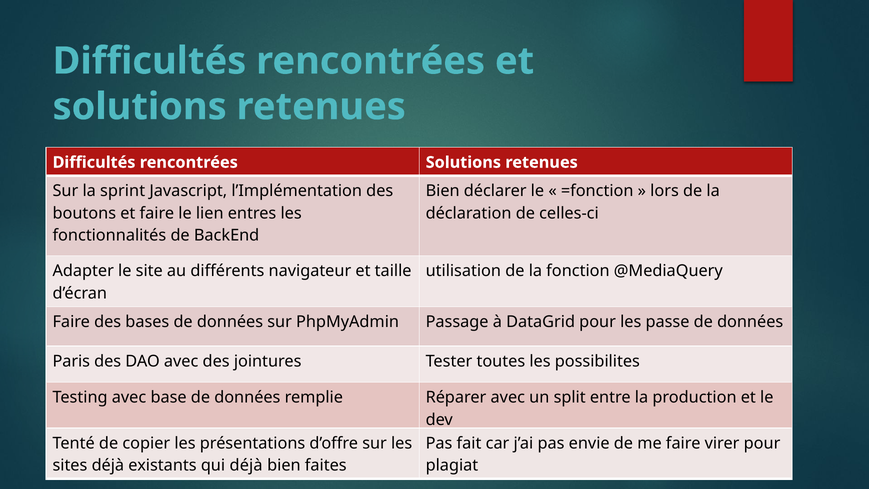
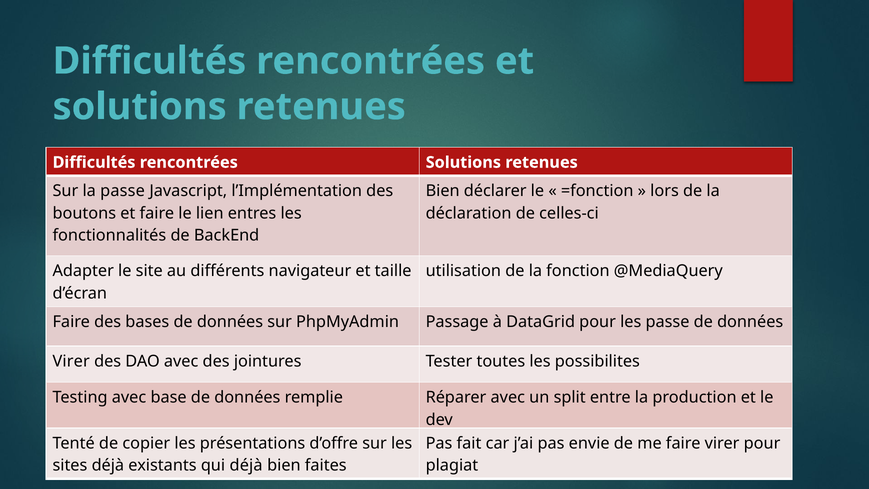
la sprint: sprint -> passe (123, 191)
Paris: Paris -> Virer (71, 361)
